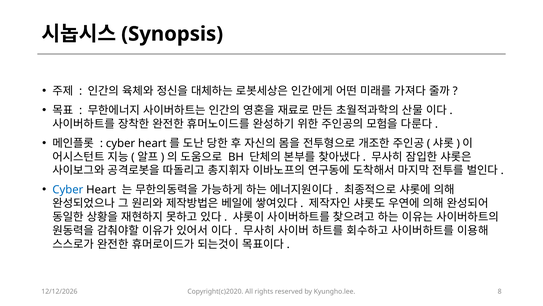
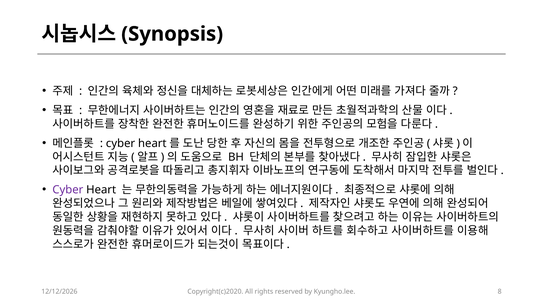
Cyber colour: blue -> purple (68, 189)
